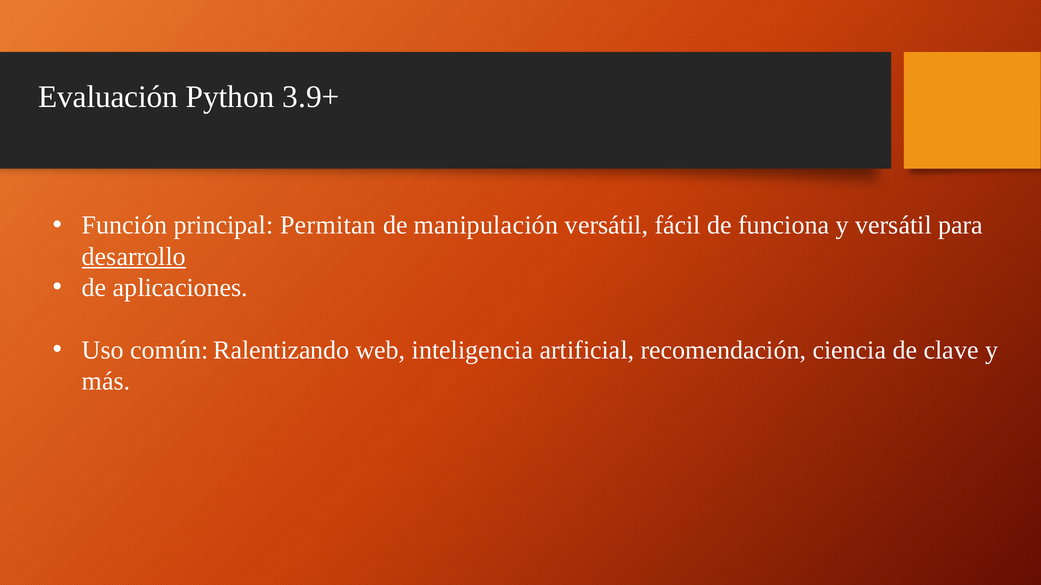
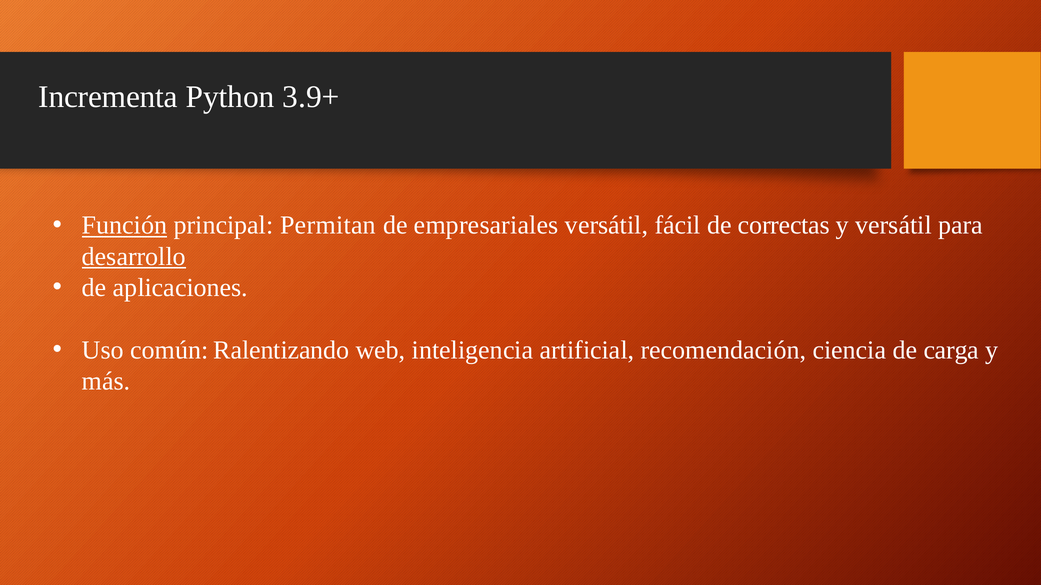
Evaluación: Evaluación -> Incrementa (108, 97)
Función underline: none -> present (125, 226)
manipulación: manipulación -> empresariales (486, 226)
funciona: funciona -> correctas (784, 226)
clave: clave -> carga (951, 351)
